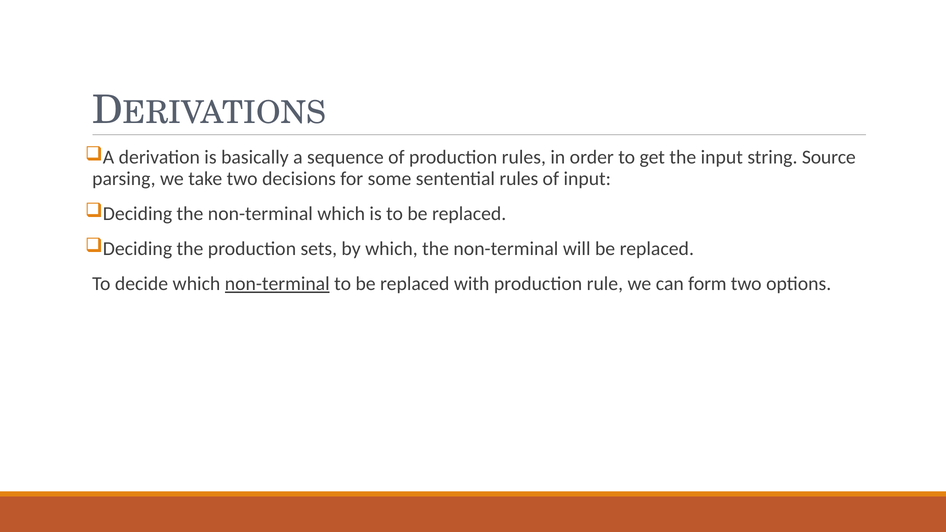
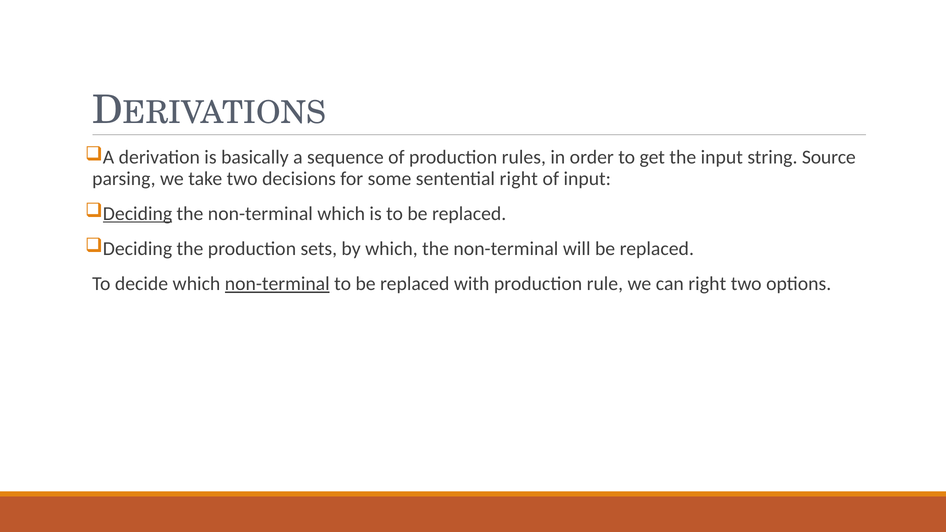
sentential rules: rules -> right (519, 179)
Deciding underline: none -> present (138, 214)
can form: form -> right (707, 284)
